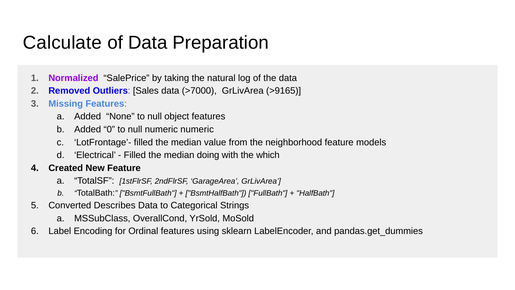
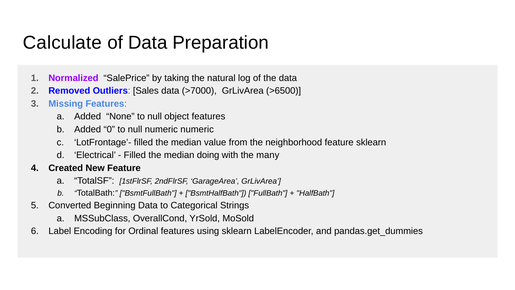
>9165: >9165 -> >6500 (284, 91)
feature models: models -> sklearn (371, 142)
which: which -> many (268, 155)
Describes: Describes -> Beginning (115, 205)
